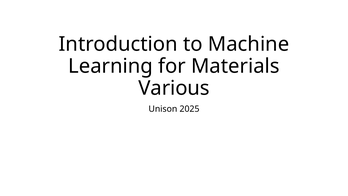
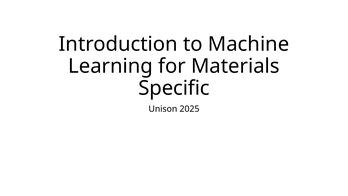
Various: Various -> Specific (174, 88)
